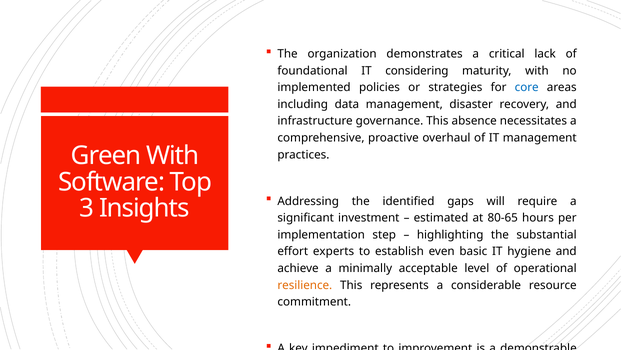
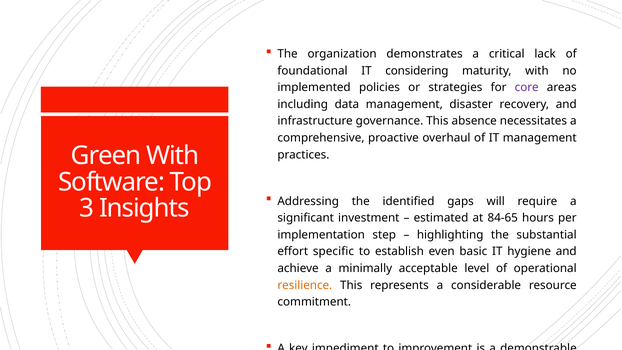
core colour: blue -> purple (527, 87)
80-65: 80-65 -> 84-65 (503, 218)
experts: experts -> specific (333, 252)
